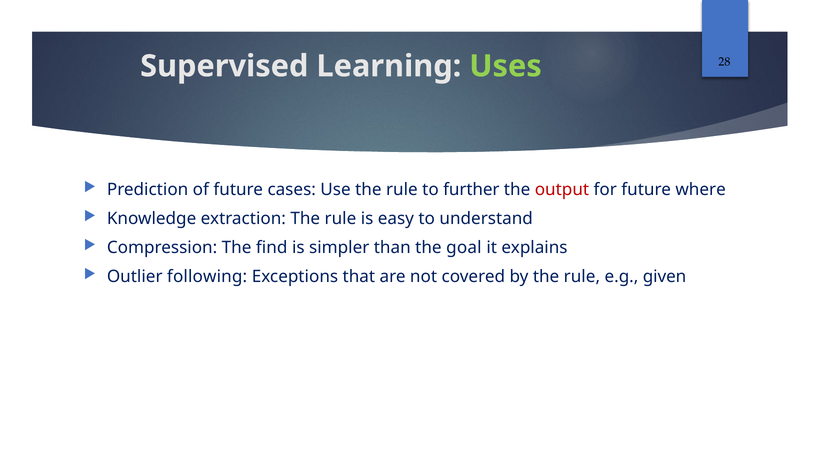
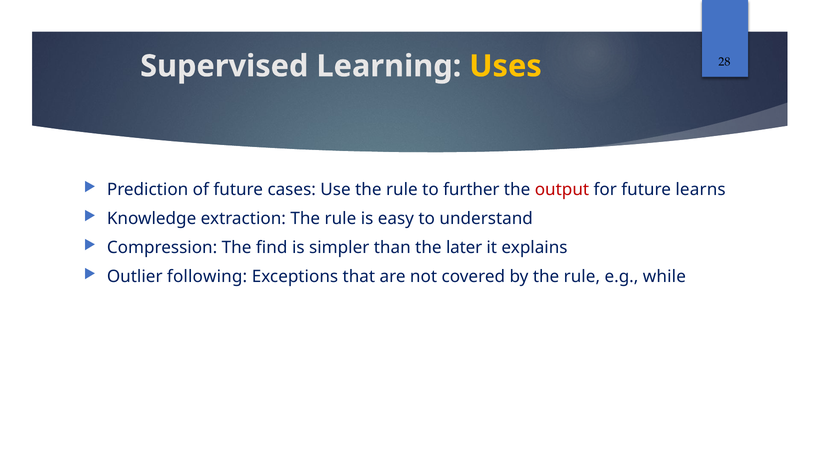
Uses colour: light green -> yellow (505, 66)
where: where -> learns (701, 190)
goal: goal -> later (464, 248)
given: given -> while (664, 277)
